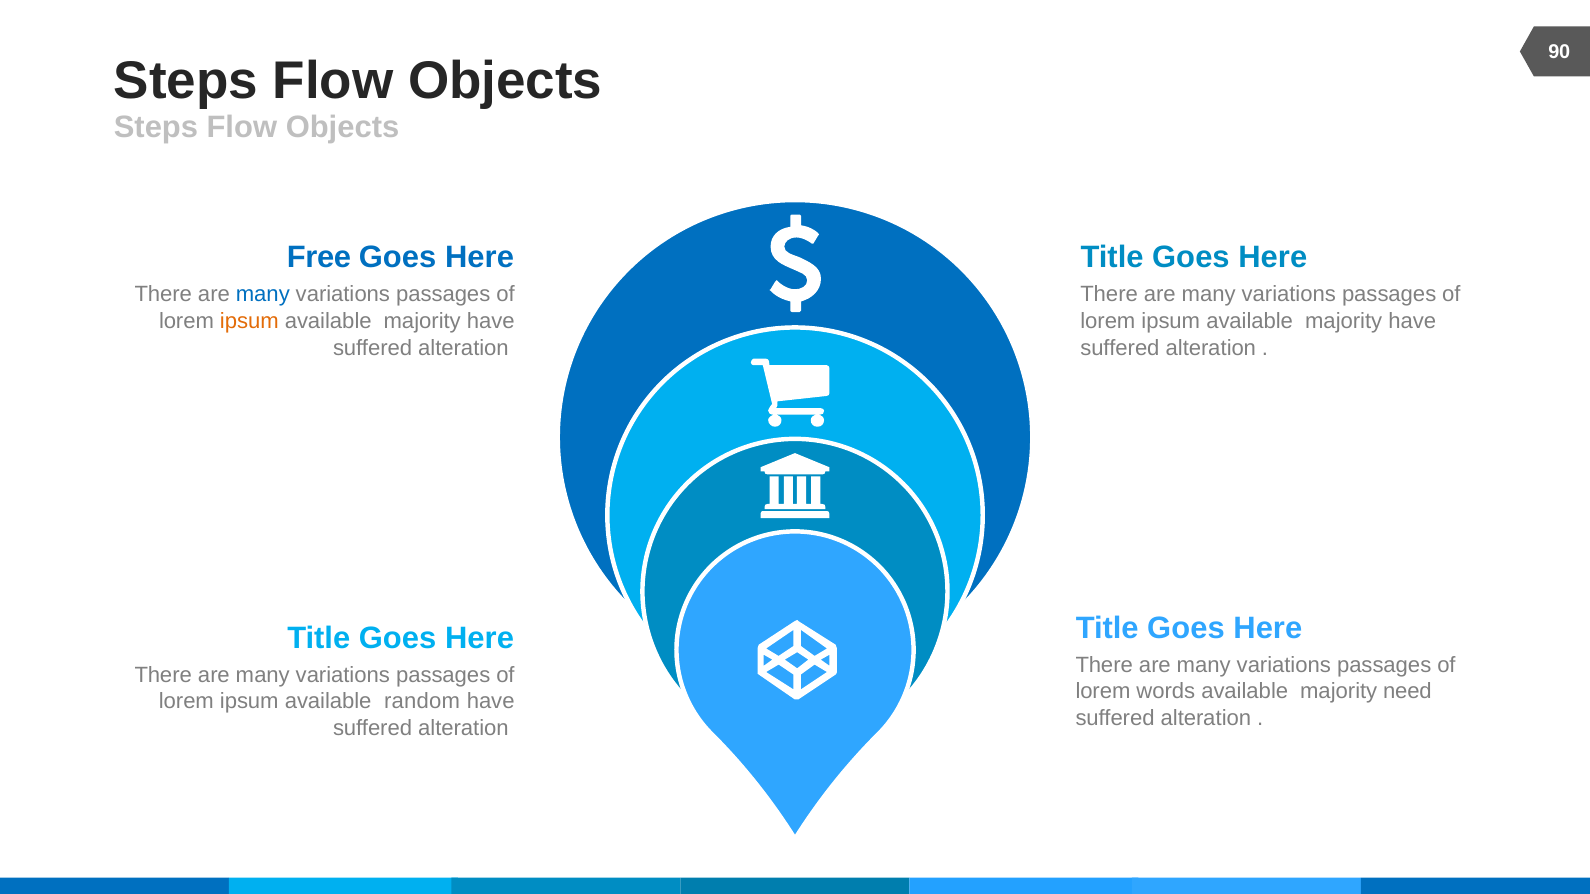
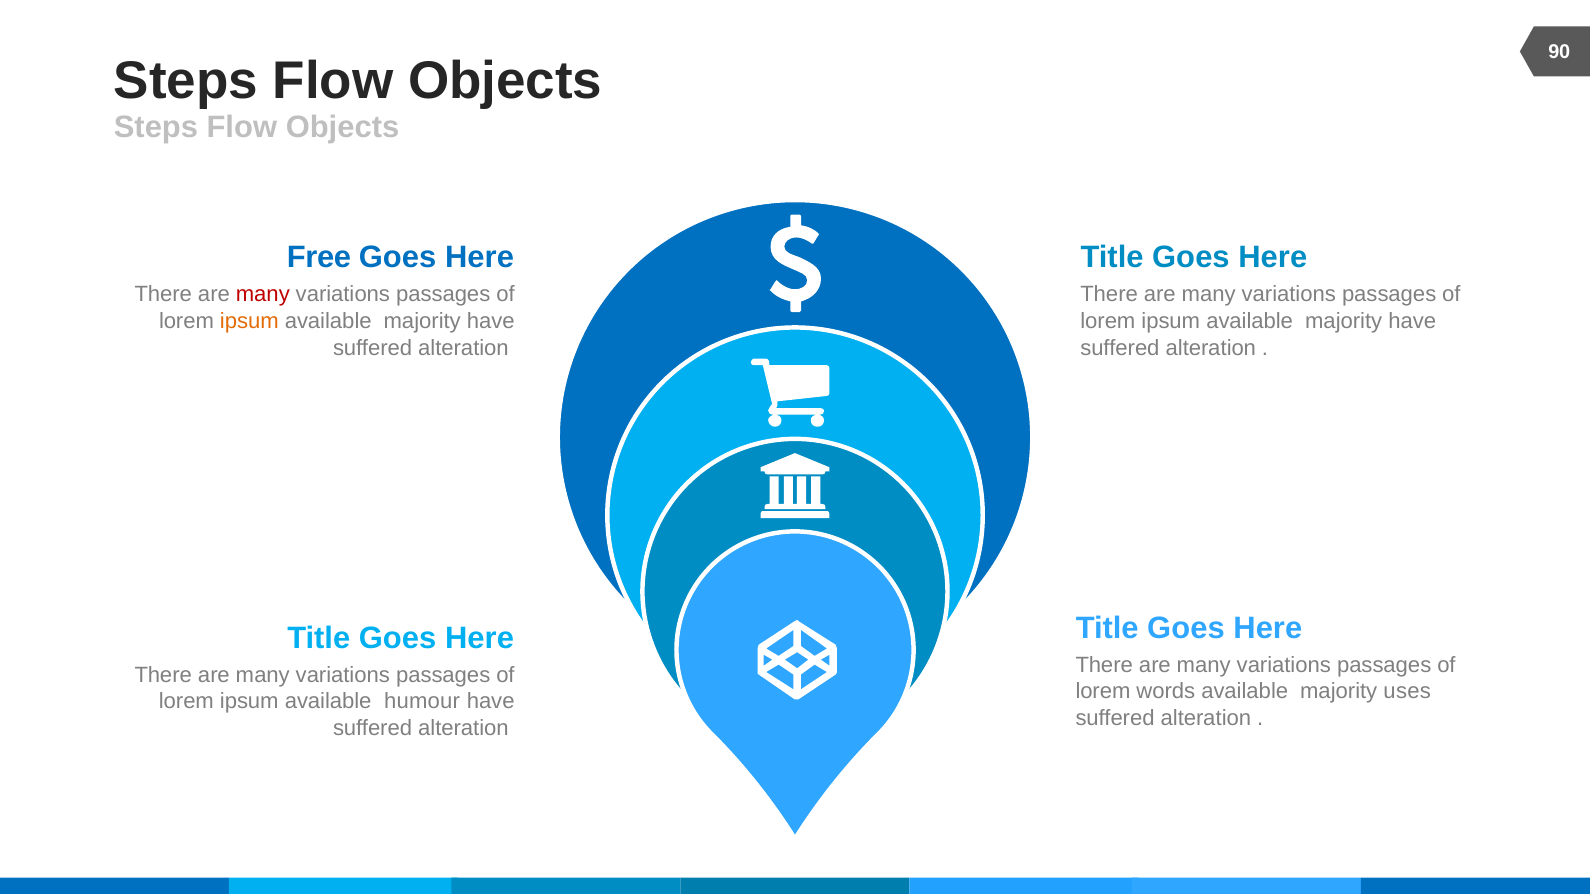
many colour: blue -> red (263, 295)
need: need -> uses (1407, 692)
random: random -> humour (422, 702)
